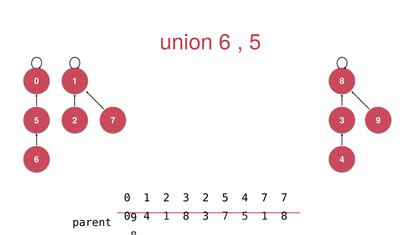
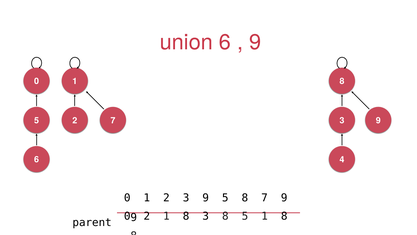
5: 5 -> 9 (255, 42)
3 2: 2 -> 9 (206, 198)
5 4: 4 -> 8 (245, 198)
7 7: 7 -> 9 (284, 198)
0 4: 4 -> 2 (147, 216)
3 7: 7 -> 8 (225, 216)
